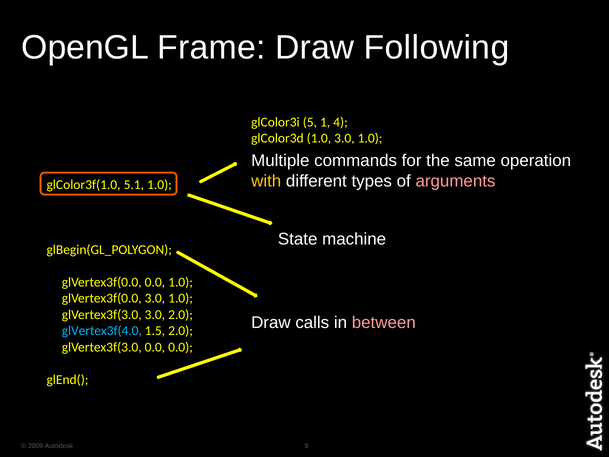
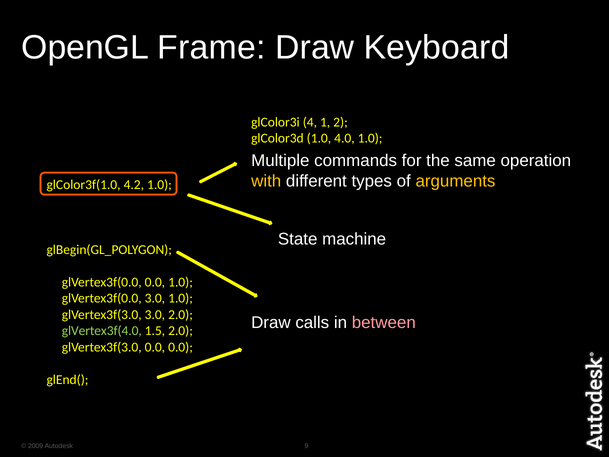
Following: Following -> Keyboard (437, 48)
5: 5 -> 4 (310, 122)
4: 4 -> 2 (341, 122)
1.0 3.0: 3.0 -> 4.0 (344, 138)
arguments colour: pink -> yellow (455, 181)
5.1: 5.1 -> 4.2 (134, 185)
glVertex3f(4.0 colour: light blue -> light green (102, 331)
